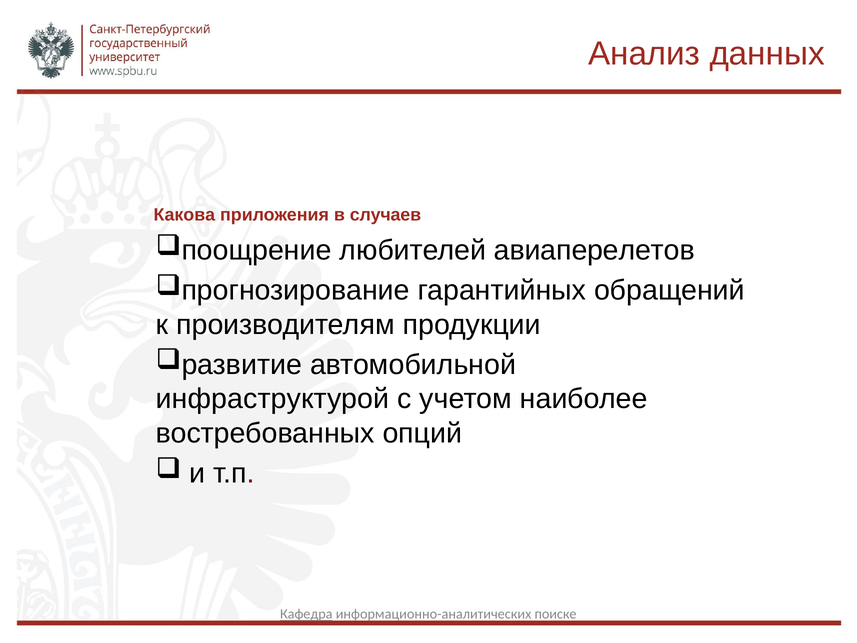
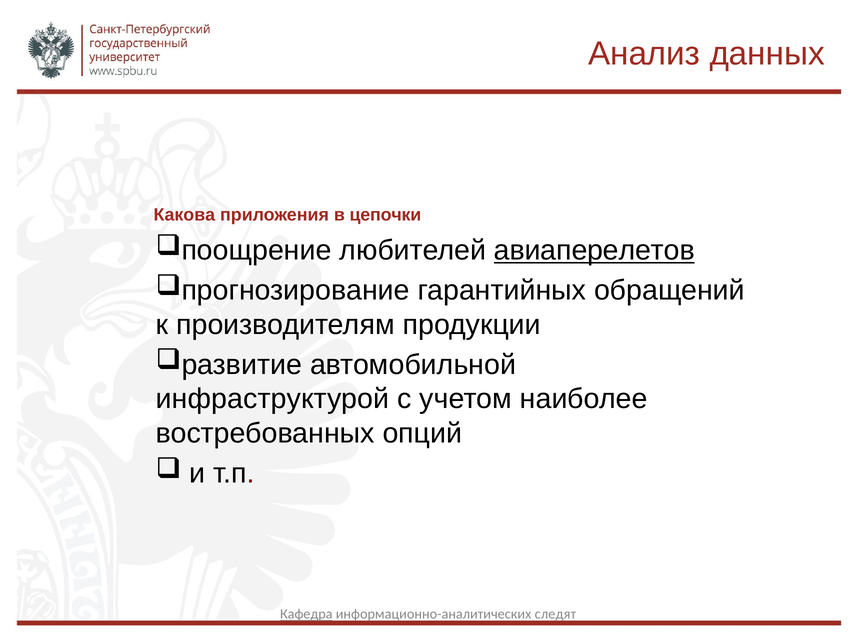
случаев: случаев -> цепочки (385, 215)
авиаперелетов underline: none -> present (594, 250)
поиске: поиске -> следят (555, 614)
